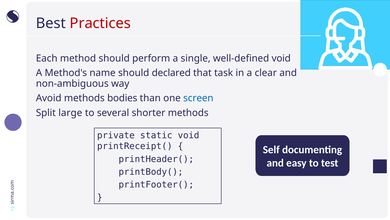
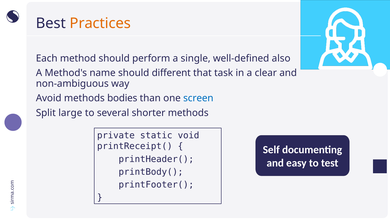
Practices colour: red -> orange (100, 23)
well-defined void: void -> also (281, 58)
declared: declared -> different (171, 73)
